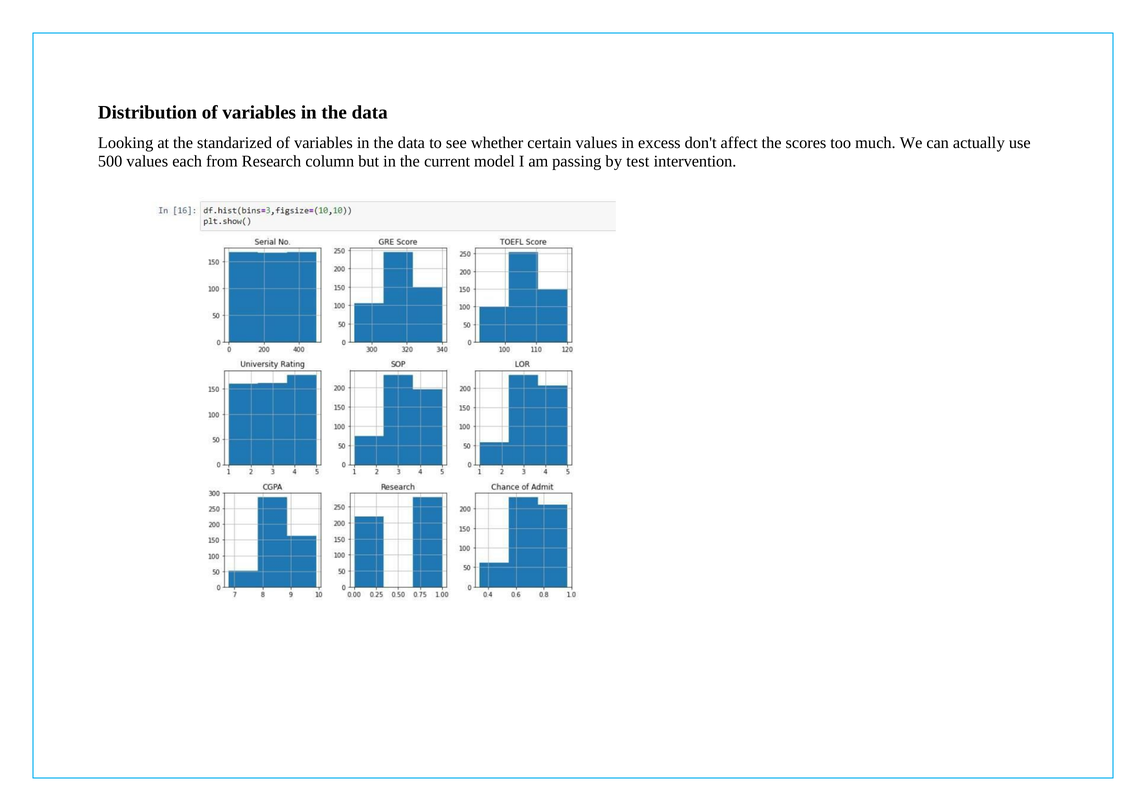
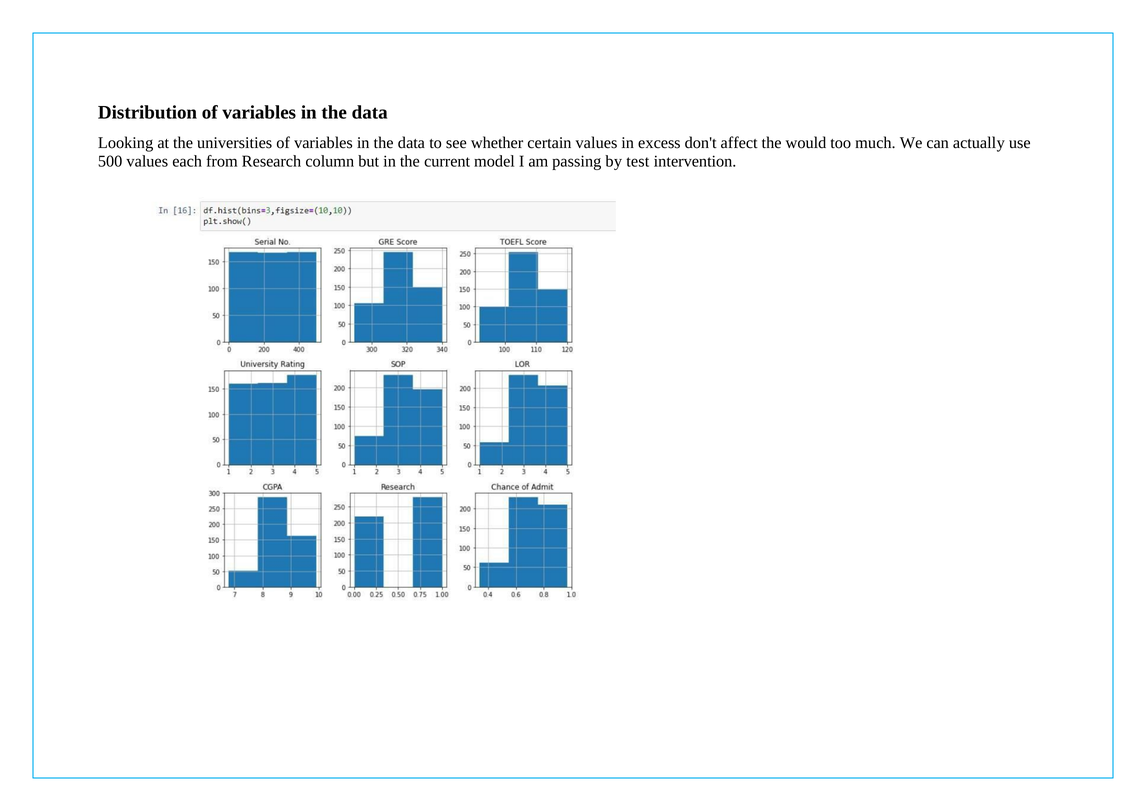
standarized: standarized -> universities (235, 143)
scores: scores -> would (806, 143)
